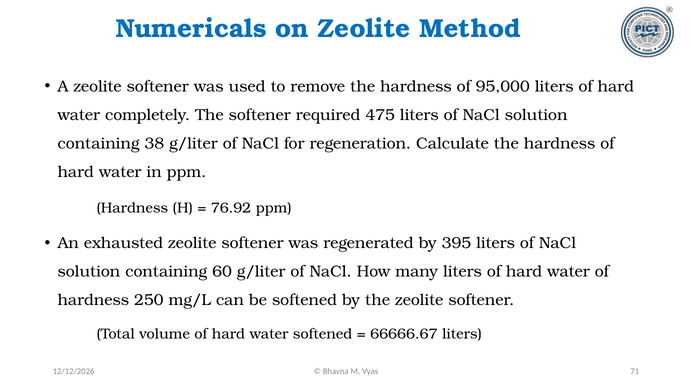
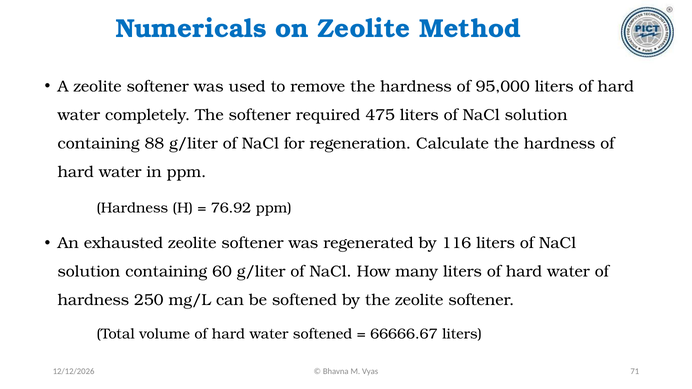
38: 38 -> 88 (154, 143)
395: 395 -> 116 (456, 243)
